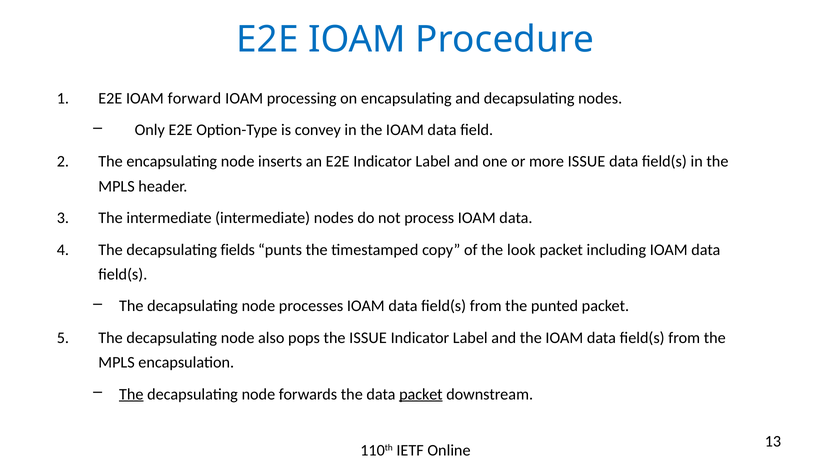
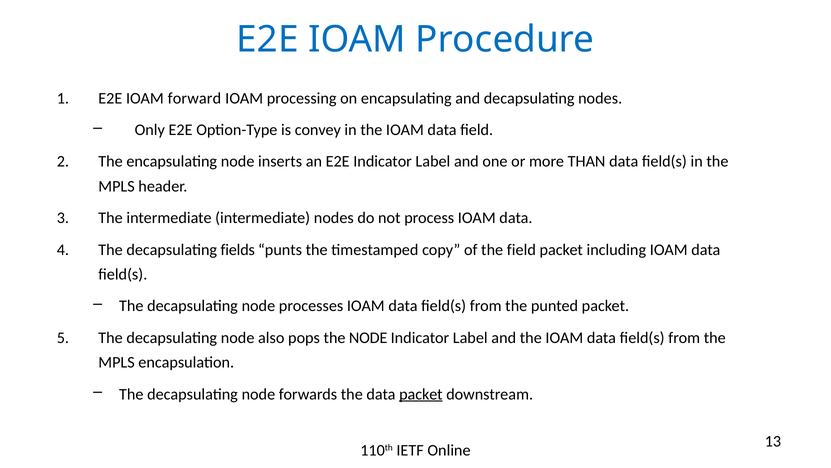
more ISSUE: ISSUE -> THAN (587, 161)
the look: look -> field (521, 249)
the ISSUE: ISSUE -> NODE (368, 337)
The underline: present -> none (131, 394)
